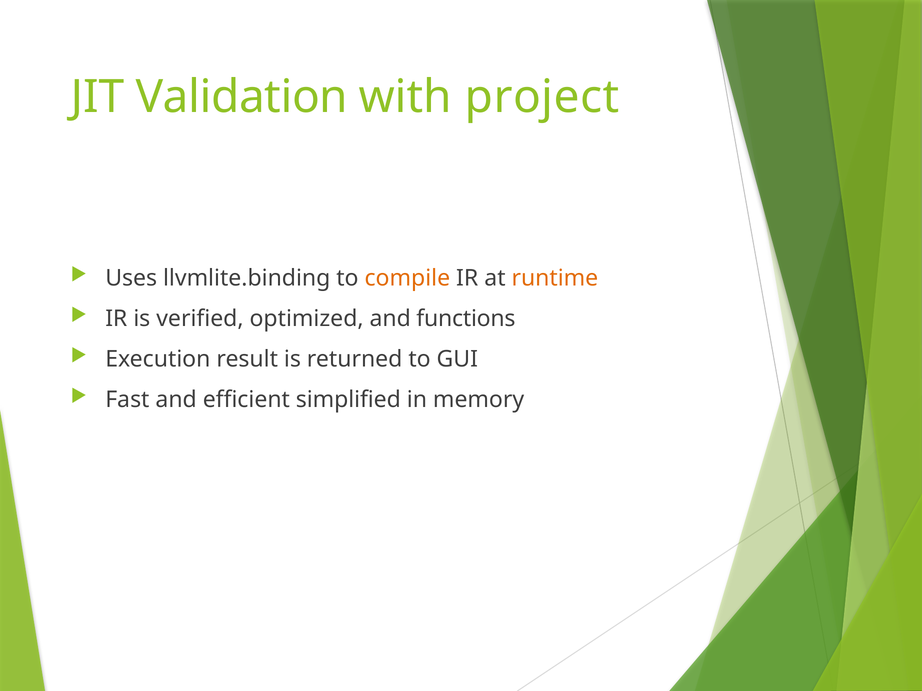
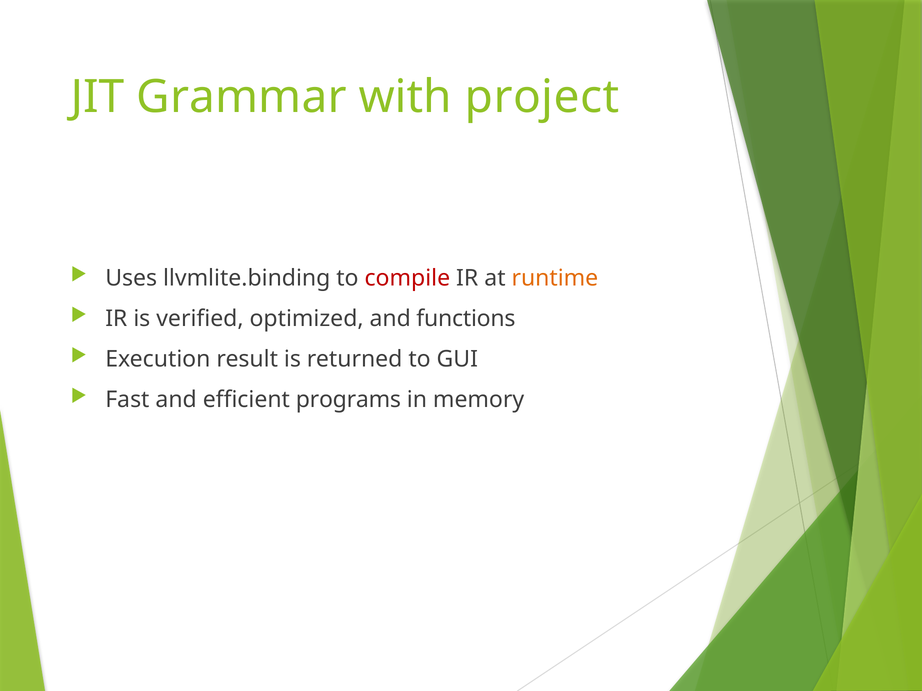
Validation: Validation -> Grammar (242, 97)
compile colour: orange -> red (407, 278)
simplified: simplified -> programs (348, 400)
